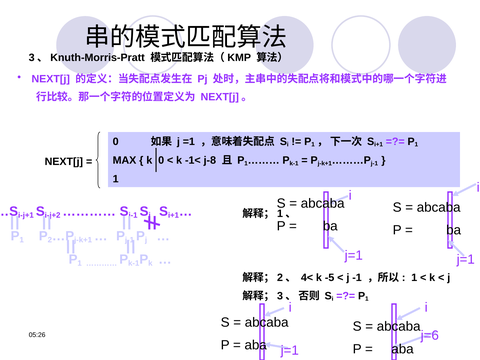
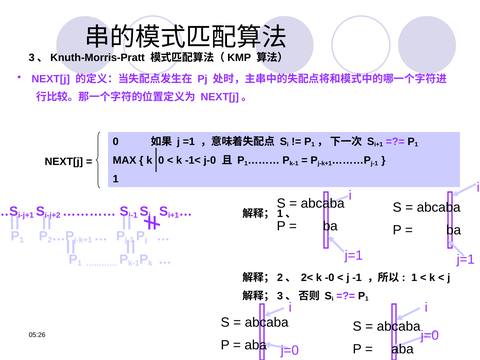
j-8: j-8 -> j-0 (210, 160)
4<: 4< -> 2< (307, 278)
-5: -5 -> -0 (330, 278)
j=6: j=6 -> j=0 (430, 335)
j=1: j=1 -> j=0 (290, 350)
